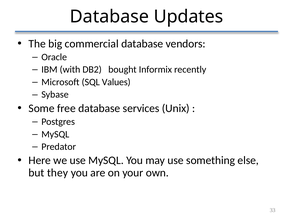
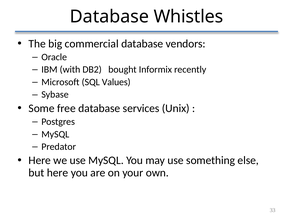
Updates: Updates -> Whistles (188, 17)
but they: they -> here (58, 173)
